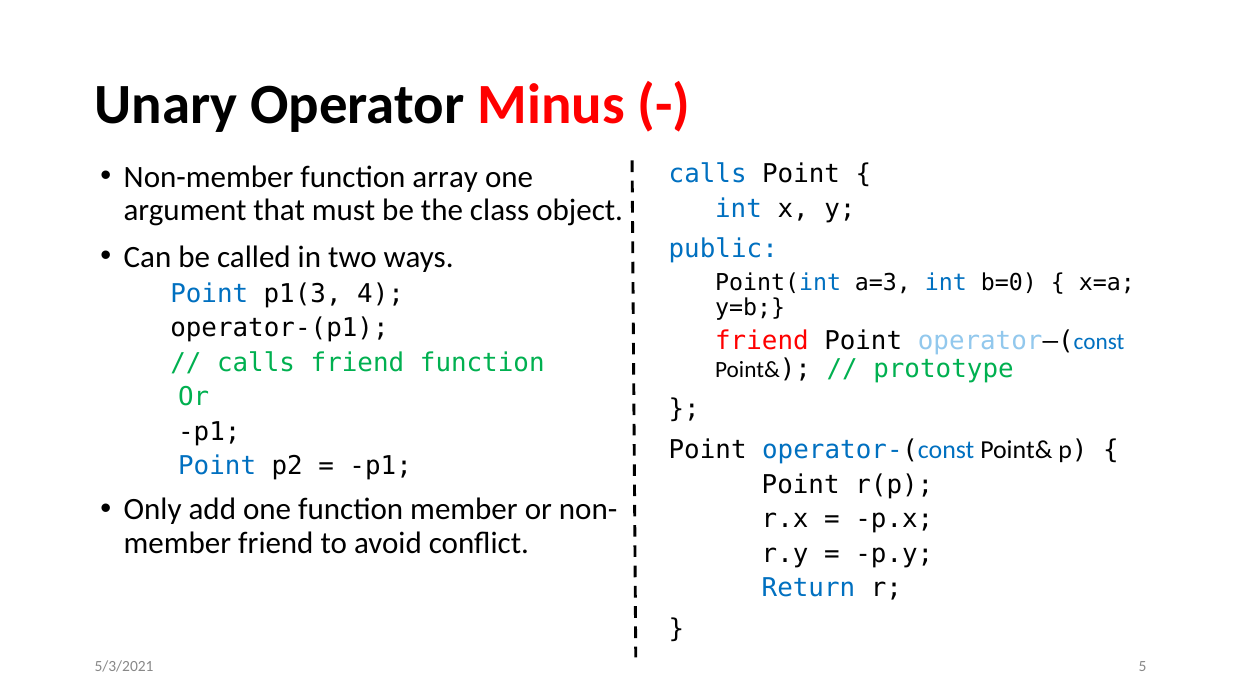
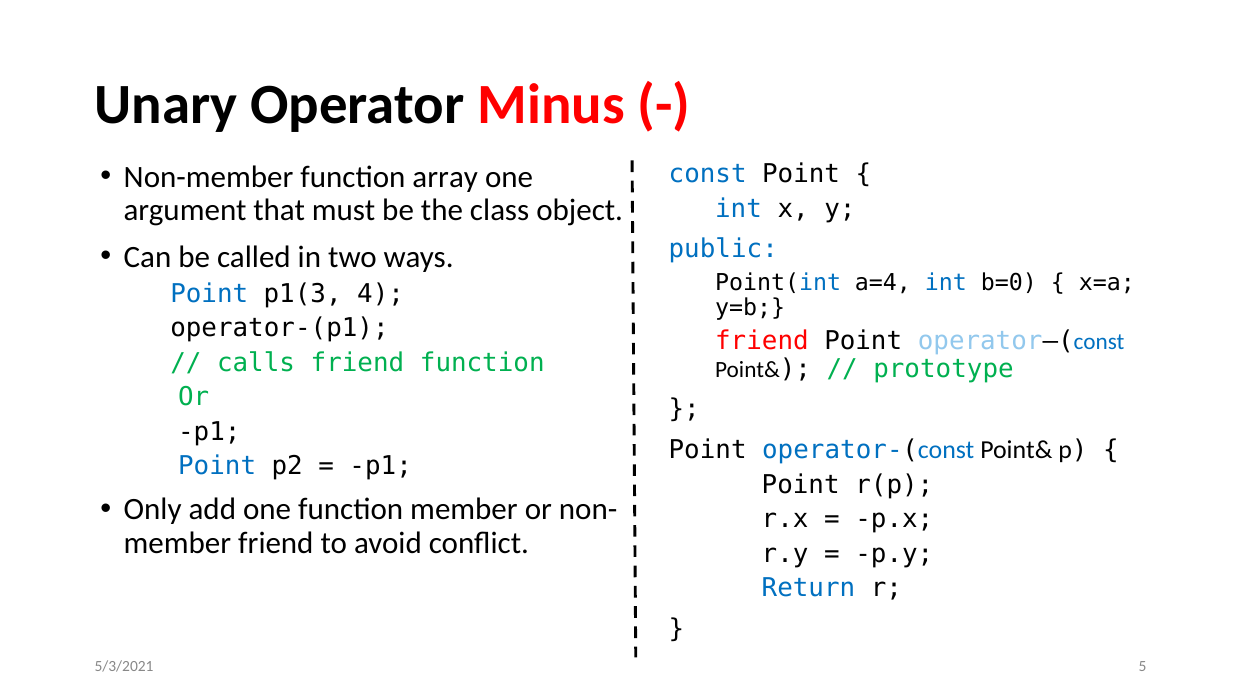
calls: calls -> const (708, 174)
a=3: a=3 -> a=4 (883, 282)
